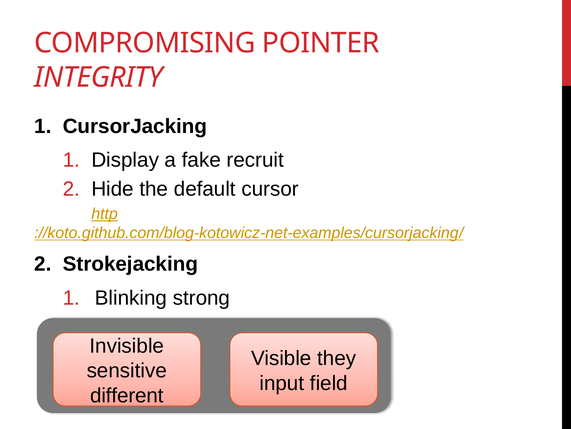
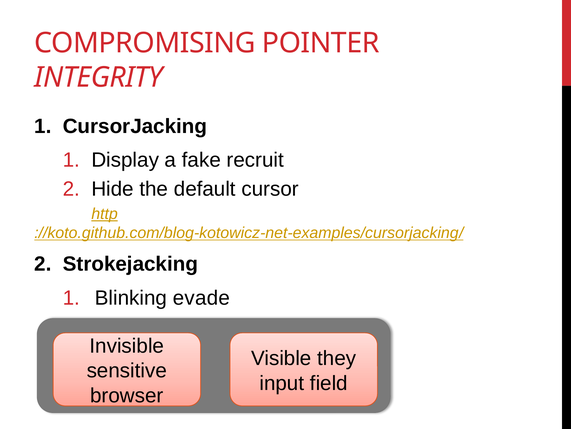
strong: strong -> evade (201, 297)
different: different -> browser (127, 395)
